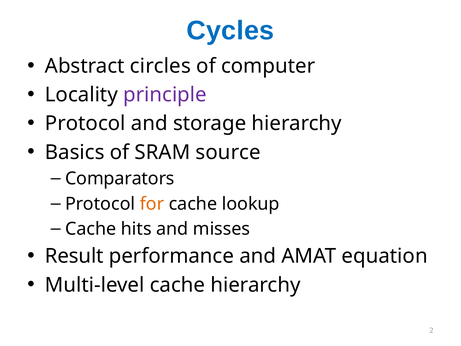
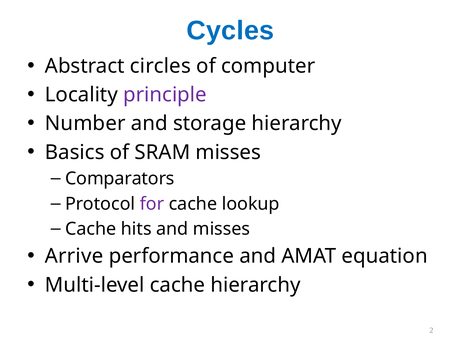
Protocol: Protocol -> Number (85, 123)
SRAM source: source -> misses (228, 152)
for colour: orange -> purple (152, 204)
Result: Result -> Arrive (74, 256)
